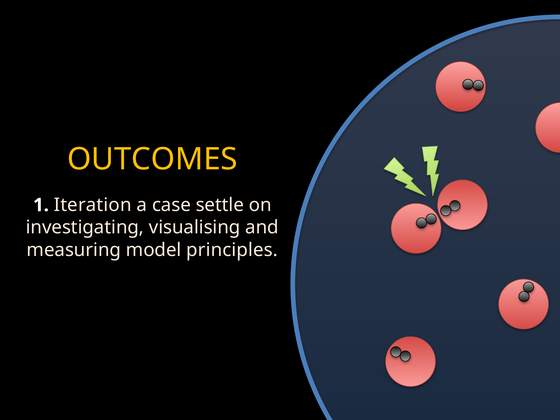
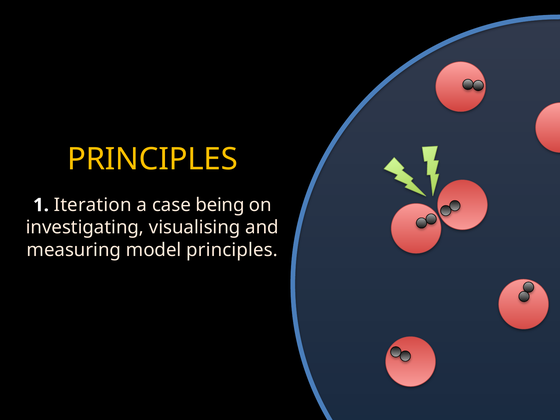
OUTCOMES: OUTCOMES -> PRINCIPLES (152, 159)
settle: settle -> being (220, 205)
